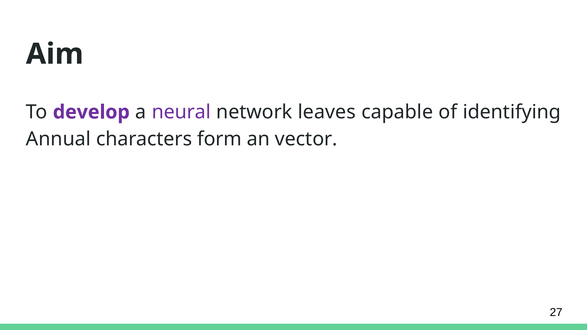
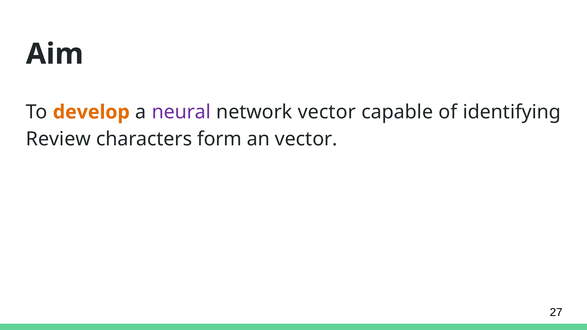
develop colour: purple -> orange (91, 112)
network leaves: leaves -> vector (327, 112)
Annual: Annual -> Review (58, 139)
